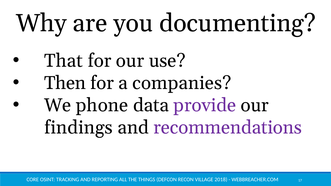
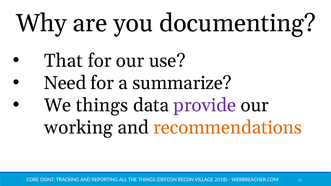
Then: Then -> Need (65, 83)
companies: companies -> summarize (182, 83)
We phone: phone -> things (102, 105)
findings: findings -> working (79, 128)
recommendations colour: purple -> orange (228, 128)
